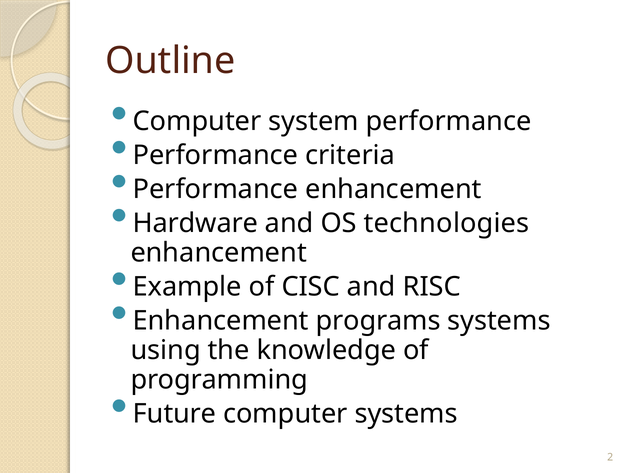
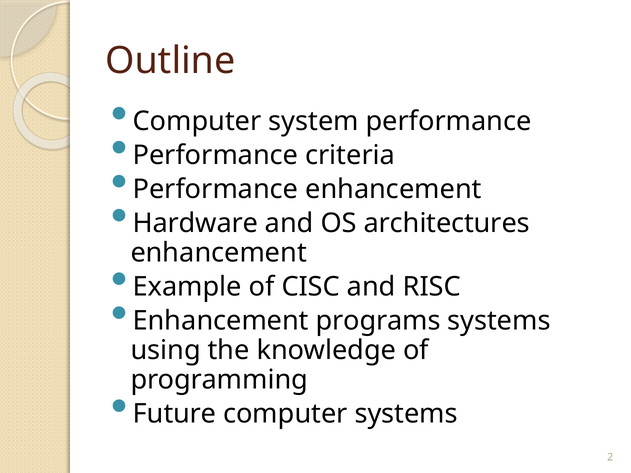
technologies: technologies -> architectures (447, 223)
